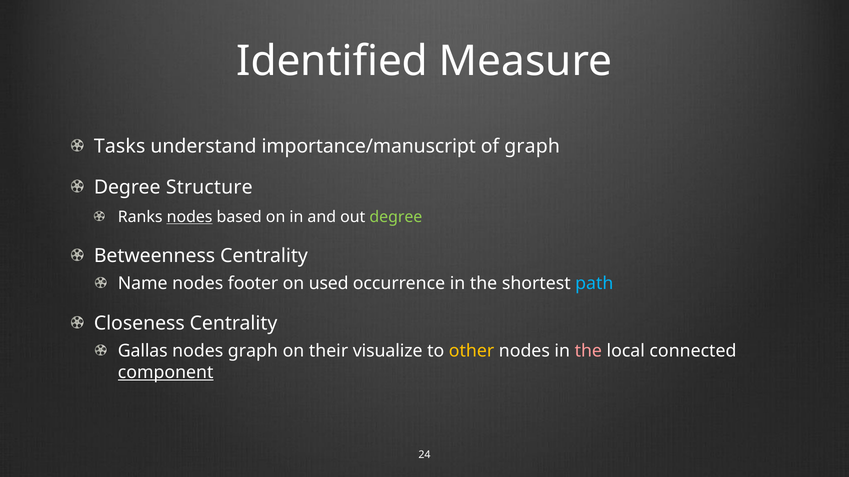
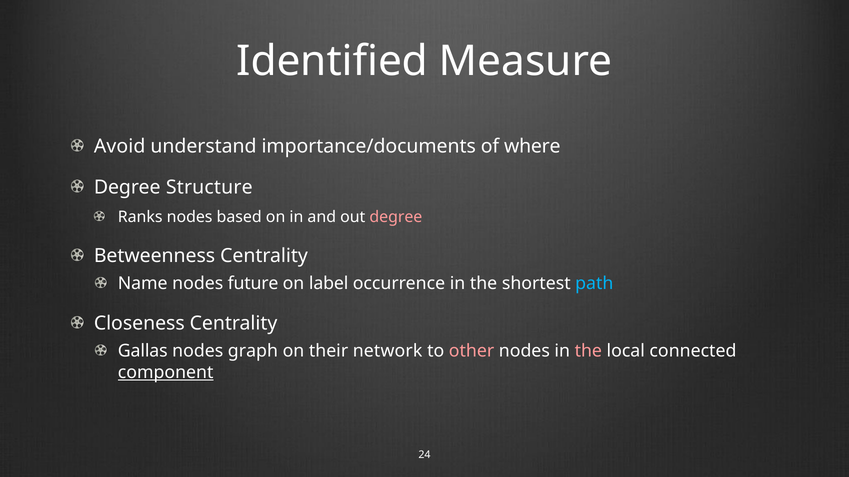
Tasks: Tasks -> Avoid (120, 146)
importance/manuscript: importance/manuscript -> importance/documents (369, 146)
of graph: graph -> where (532, 146)
nodes underline: present -> none (190, 217)
degree colour: light green -> pink (396, 217)
footer: footer -> future (253, 284)
used: used -> label (329, 284)
visualize: visualize -> network (388, 351)
other colour: yellow -> pink (471, 351)
